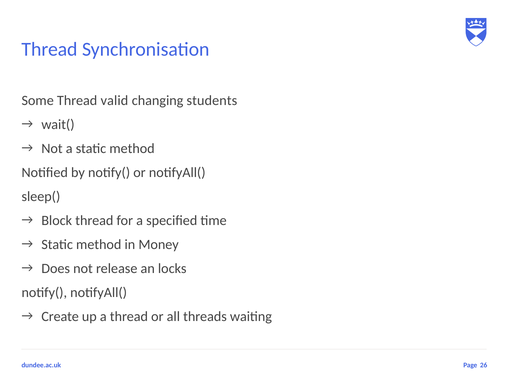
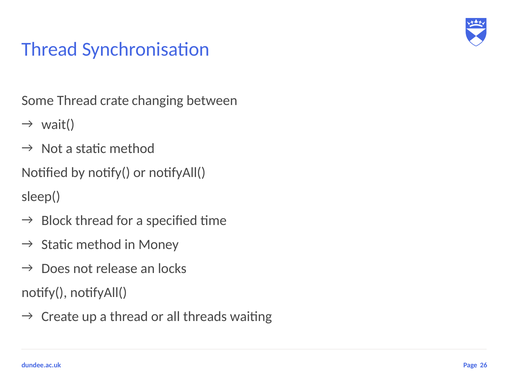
valid: valid -> crate (115, 101)
students: students -> between (212, 101)
